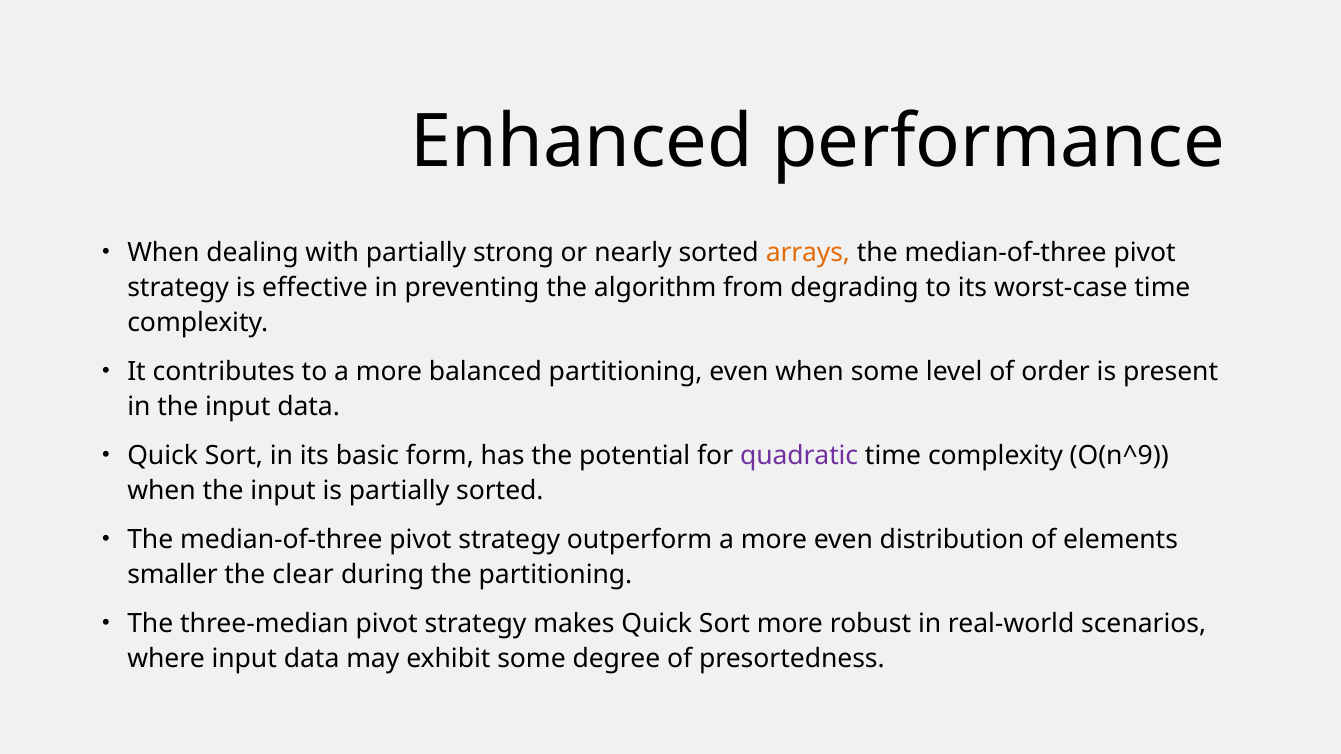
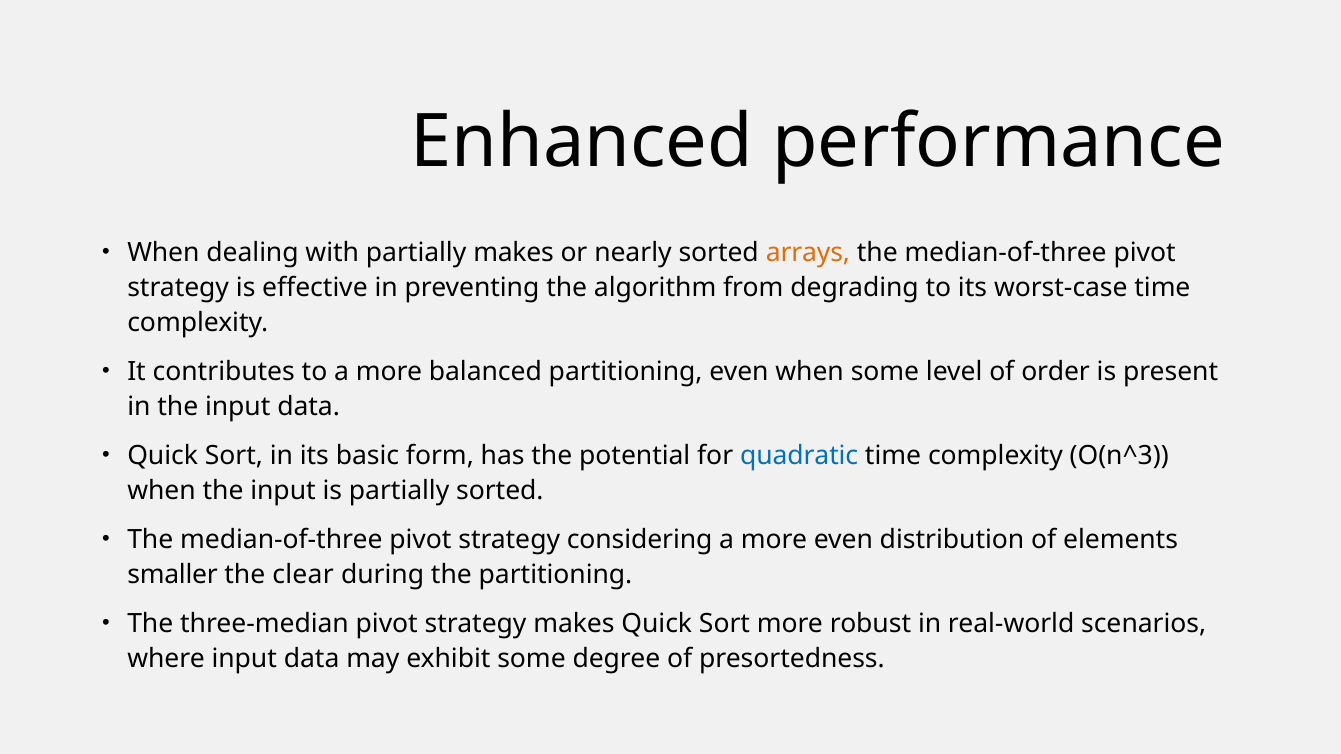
partially strong: strong -> makes (514, 253)
quadratic colour: purple -> blue (799, 456)
O(n^9: O(n^9 -> O(n^3 (1119, 456)
outperform: outperform -> considering (640, 540)
